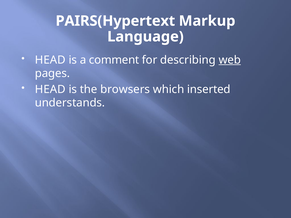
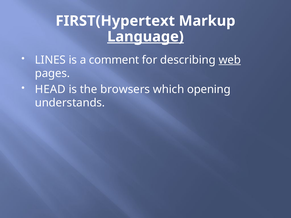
PAIRS(Hypertext: PAIRS(Hypertext -> FIRST(Hypertext (115, 21)
Language underline: none -> present (145, 37)
HEAD: HEAD -> LINES (50, 60)
inserted: inserted -> opening (209, 89)
